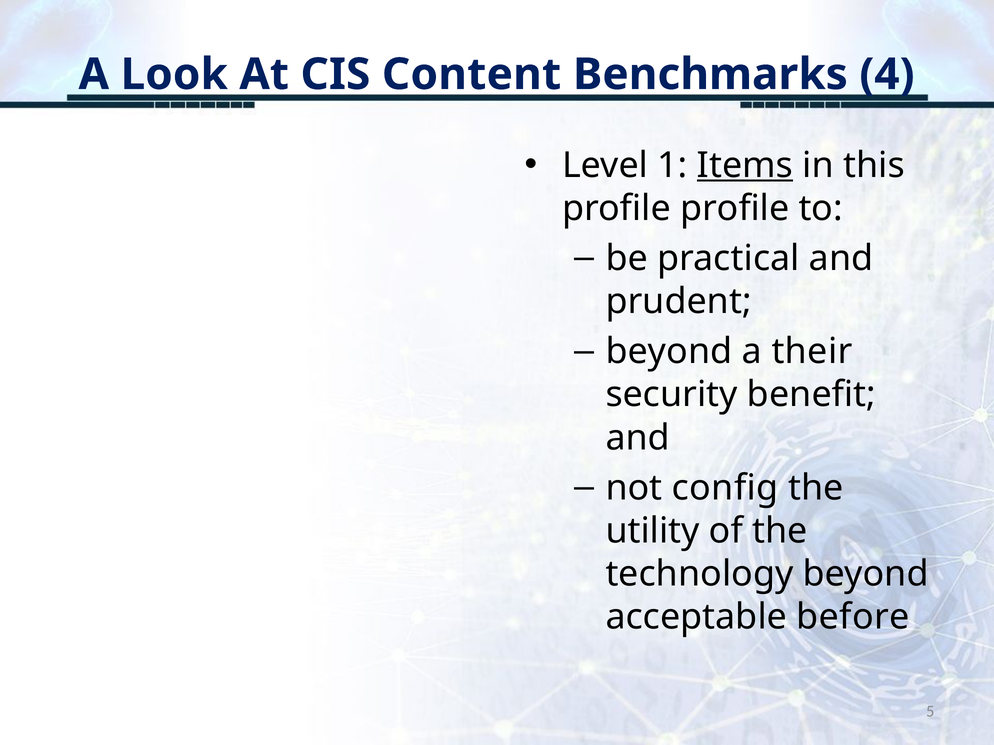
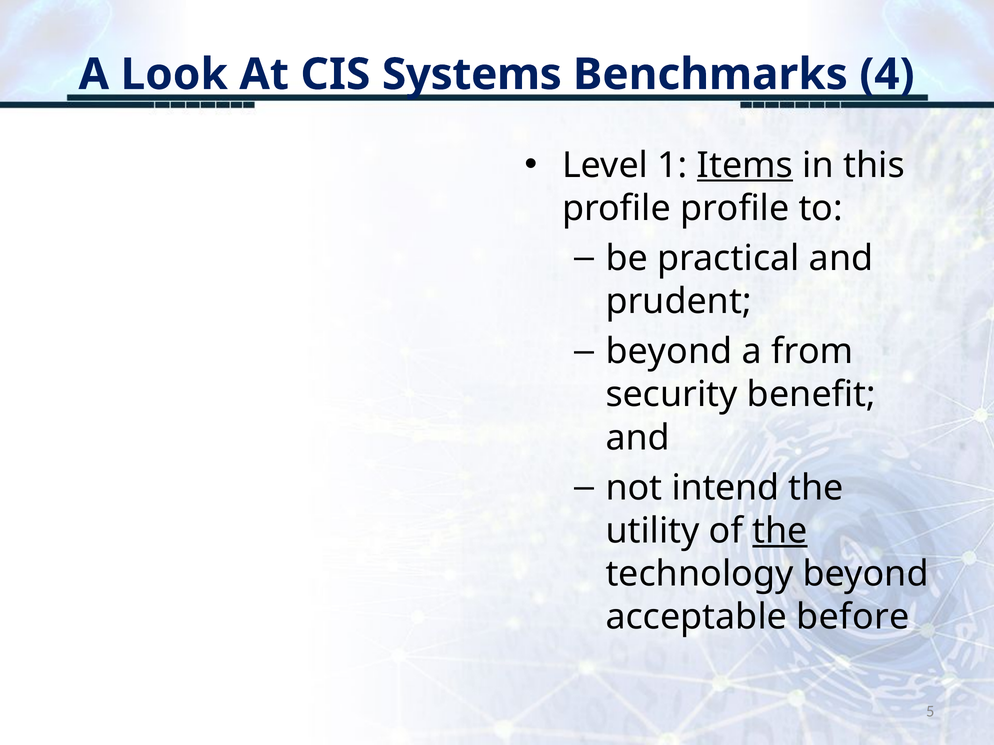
Content: Content -> Systems (472, 75)
their: their -> from (812, 352)
config: config -> intend (725, 488)
the underline: none -> present (780, 531)
